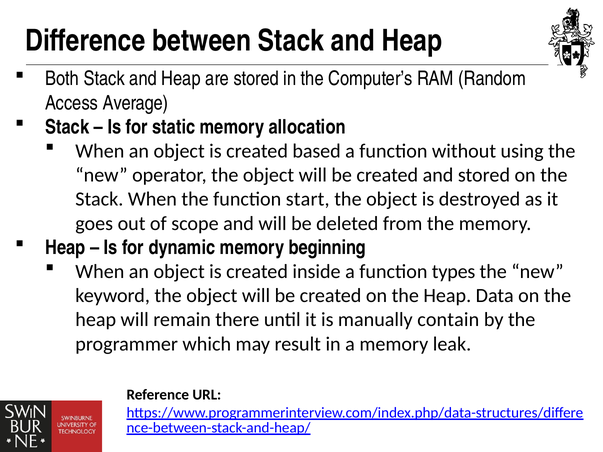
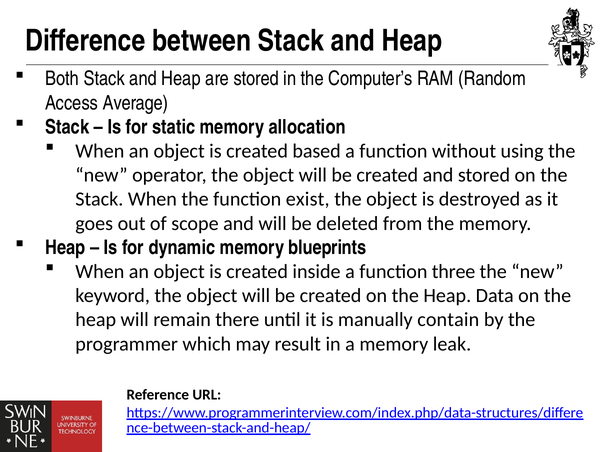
start: start -> exist (308, 199)
beginning: beginning -> blueprints (327, 248)
types: types -> three (454, 272)
